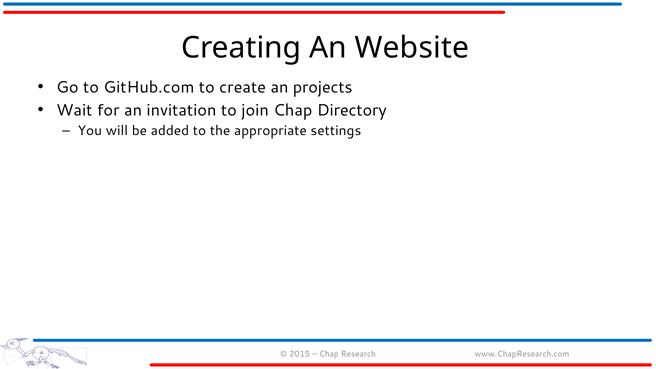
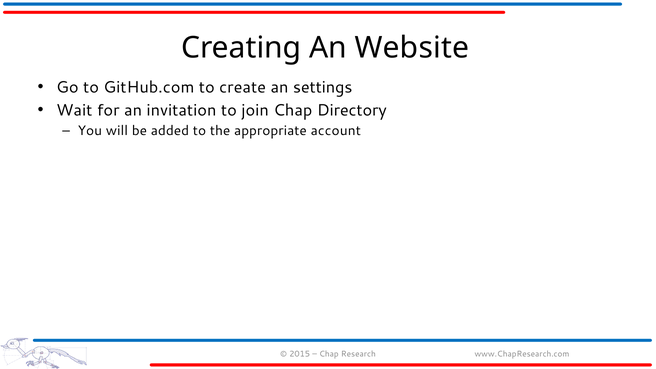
projects: projects -> settings (323, 87)
settings: settings -> account (336, 131)
